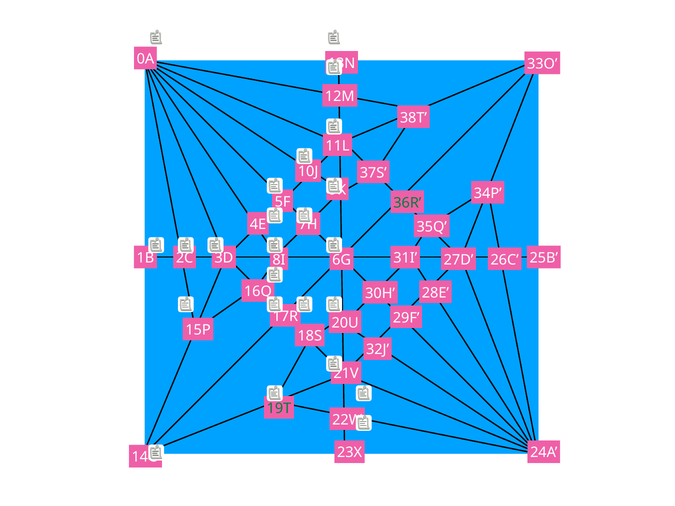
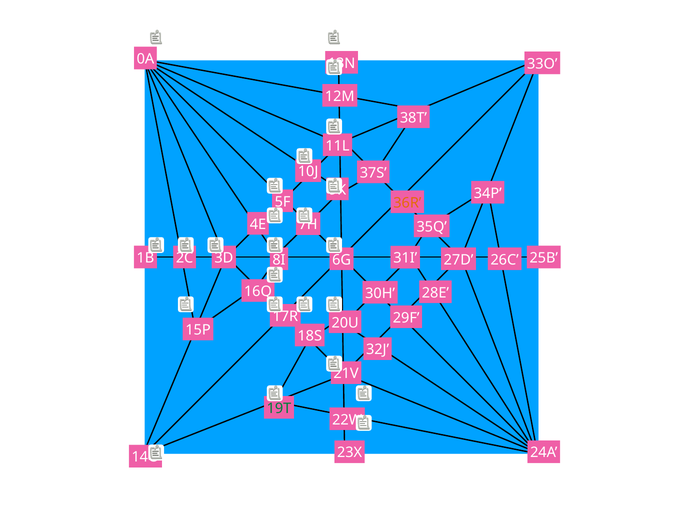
36R colour: green -> orange (407, 203)
